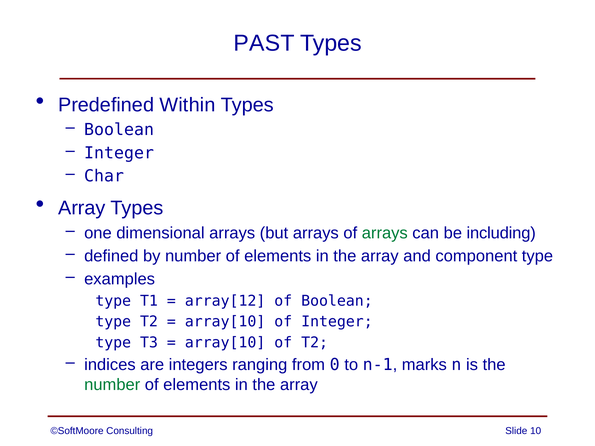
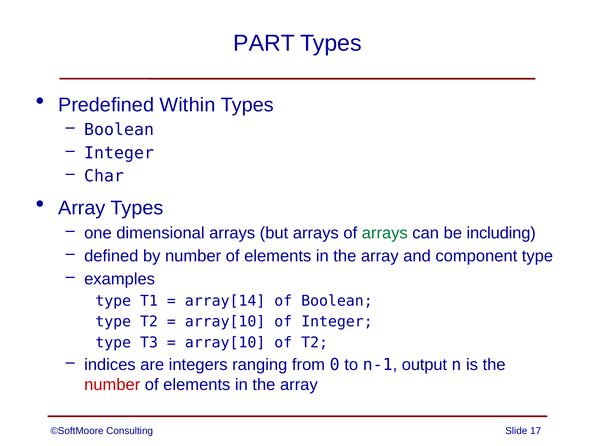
PAST: PAST -> PART (264, 43)
array[12: array[12 -> array[14 (225, 301)
marks: marks -> output (424, 365)
number colour: green -> red (112, 385)
10: 10 -> 17 (536, 431)
